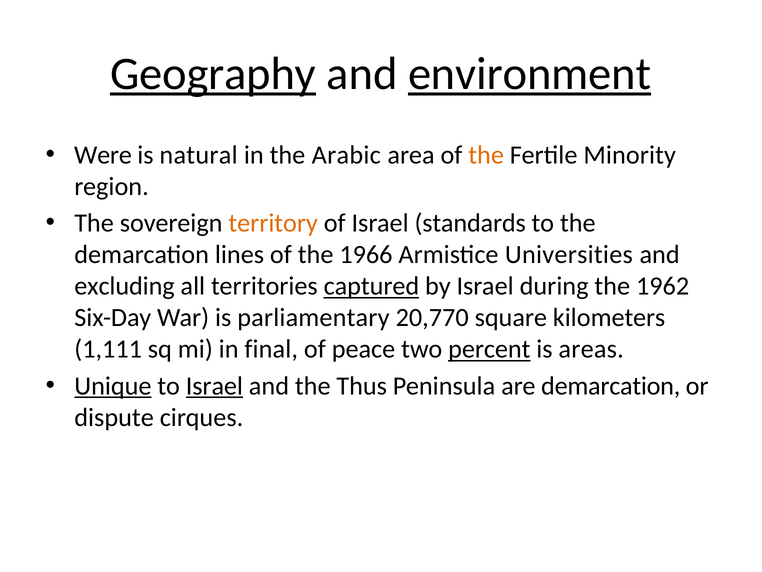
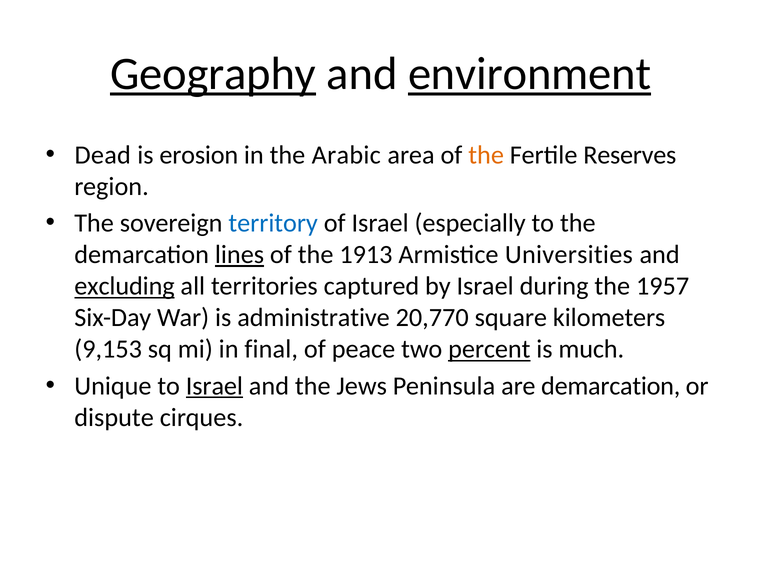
Were: Were -> Dead (103, 155)
natural: natural -> erosion (199, 155)
Minority: Minority -> Reserves (630, 155)
territory colour: orange -> blue (273, 223)
standards: standards -> especially (470, 223)
lines underline: none -> present (240, 254)
1966: 1966 -> 1913 (366, 254)
excluding underline: none -> present (124, 286)
captured underline: present -> none (371, 286)
1962: 1962 -> 1957 (663, 286)
parliamentary: parliamentary -> administrative (314, 317)
1,111: 1,111 -> 9,153 (108, 349)
areas: areas -> much (591, 349)
Unique underline: present -> none (113, 386)
Thus: Thus -> Jews (362, 386)
